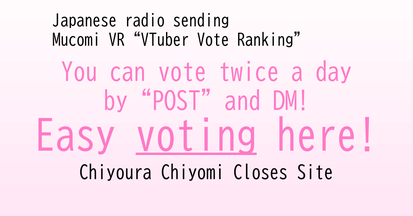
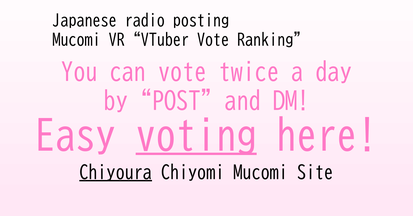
sending: sending -> posting (201, 21)
Chiyoura underline: none -> present (116, 173)
Chiyomi Closes: Closes -> Mucomi (261, 173)
